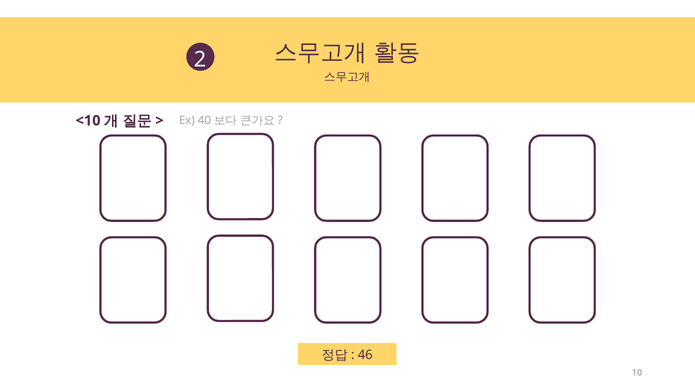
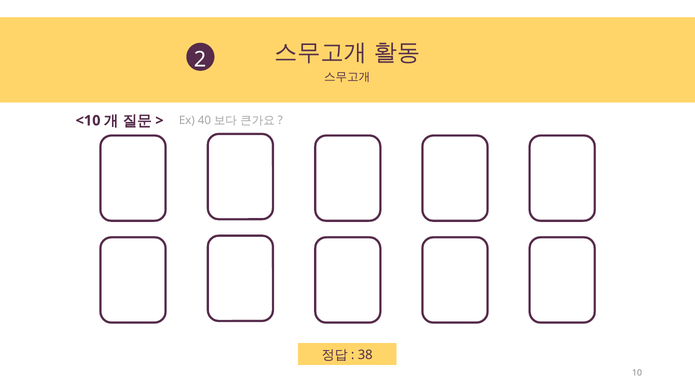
46: 46 -> 38 (365, 355)
